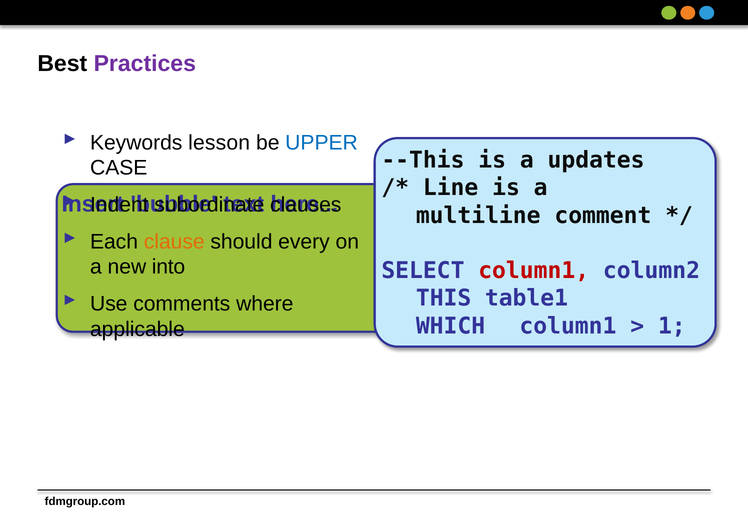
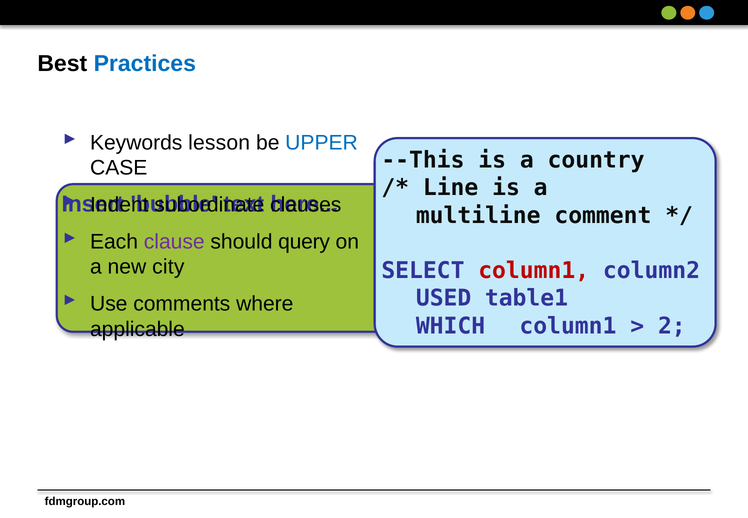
Practices colour: purple -> blue (145, 64)
updates: updates -> country (596, 160)
clause colour: orange -> purple (174, 242)
every: every -> query (304, 242)
into: into -> city (168, 267)
THIS: THIS -> USED (444, 298)
1: 1 -> 2 (672, 326)
